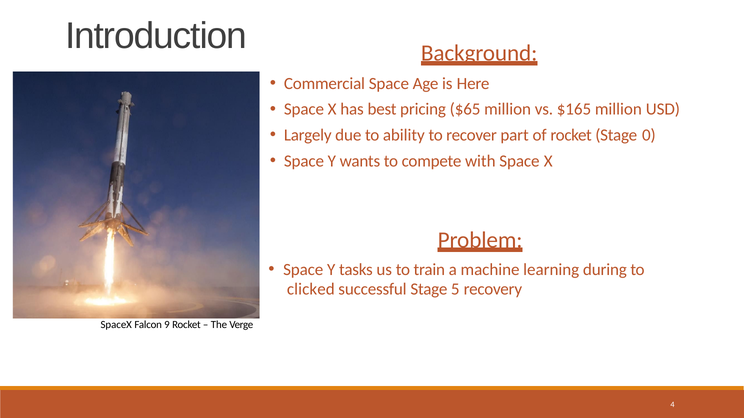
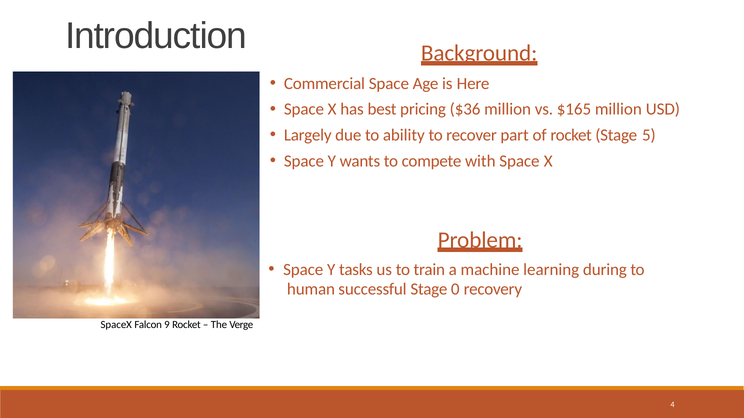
$65: $65 -> $36 (465, 109)
0: 0 -> 5 (649, 135)
clicked: clicked -> human (311, 289)
5: 5 -> 0 (455, 289)
